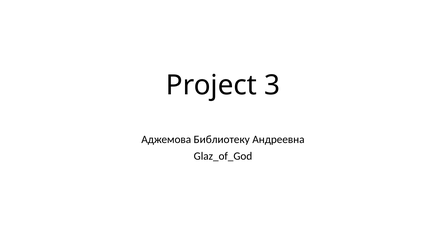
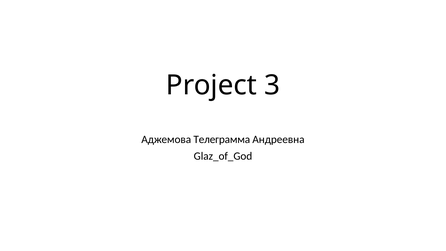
Библиотеку: Библиотеку -> Телеграмма (222, 139)
